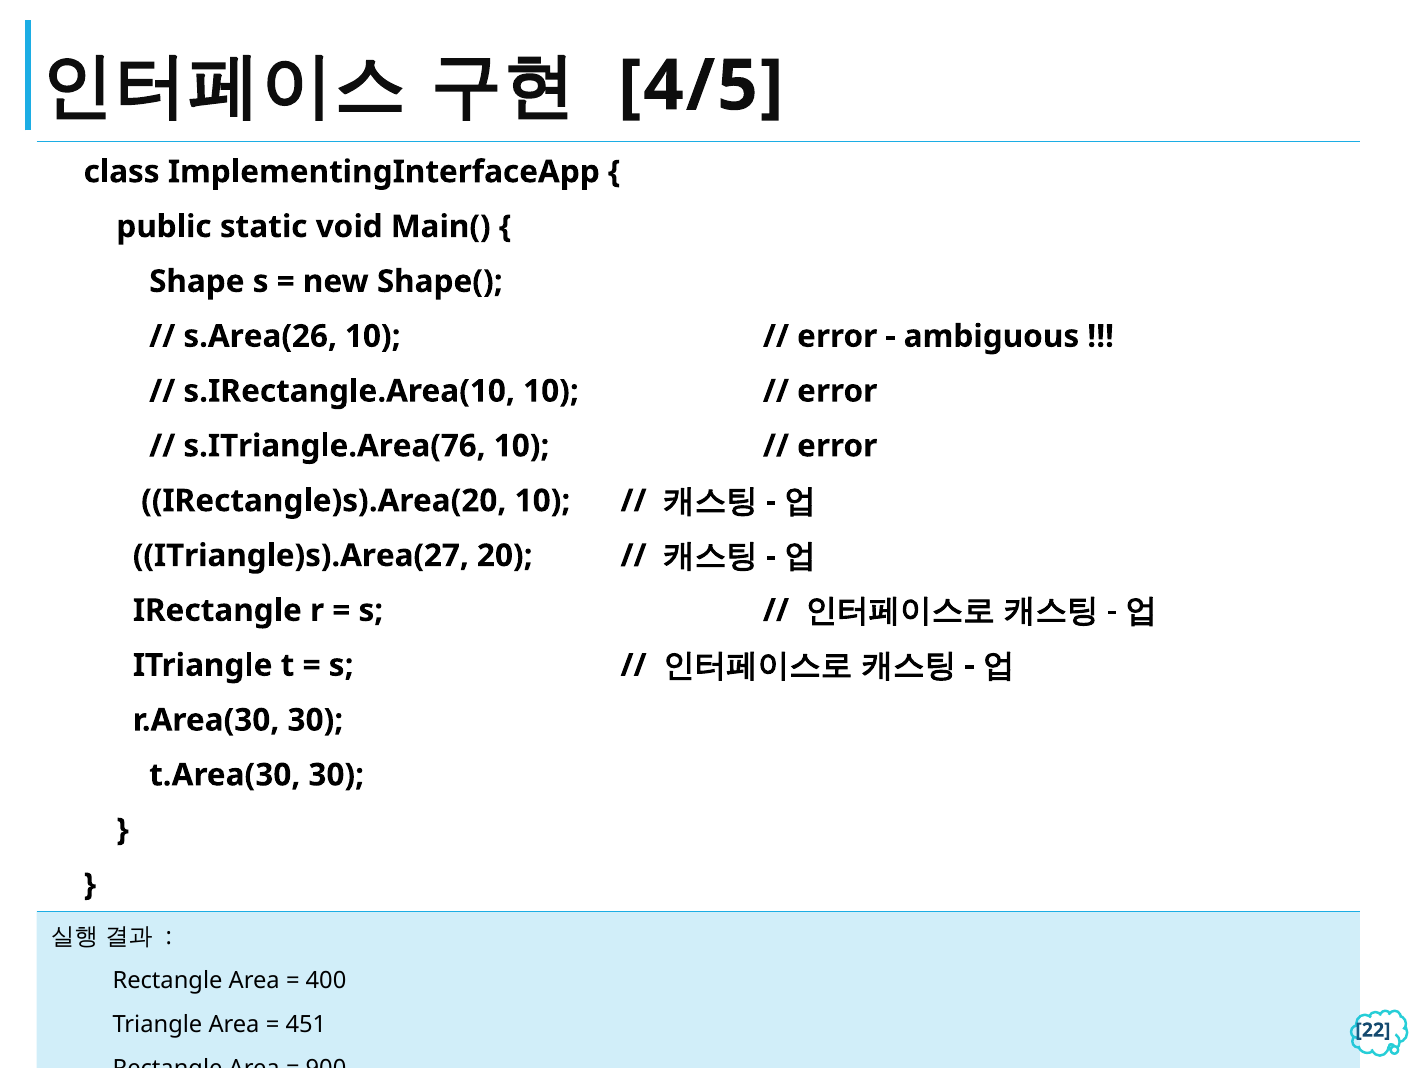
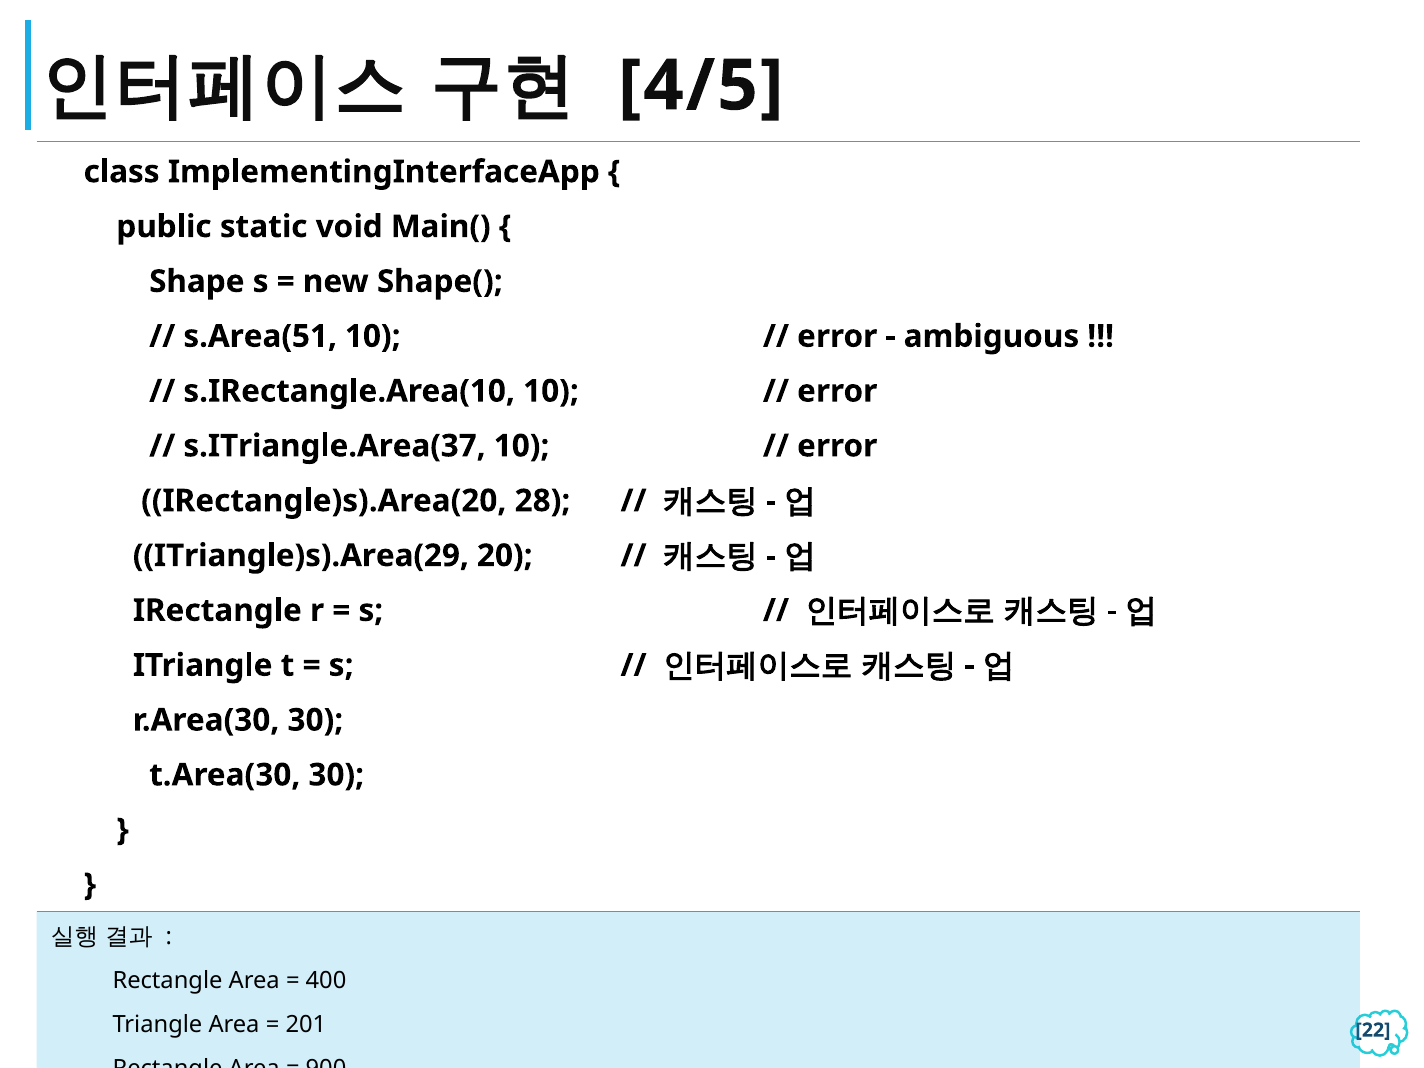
s.Area(26: s.Area(26 -> s.Area(51 (260, 336)
s.ITriangle.Area(76: s.ITriangle.Area(76 -> s.ITriangle.Area(37 (334, 446)
IRectangle)s).Area(20 10: 10 -> 28 (542, 501)
ITriangle)s).Area(27: ITriangle)s).Area(27 -> ITriangle)s).Area(29 (301, 556)
451: 451 -> 201 (306, 1025)
